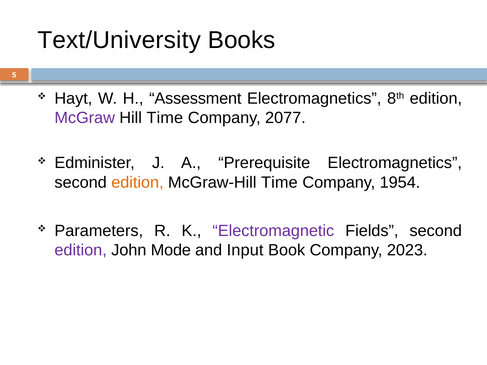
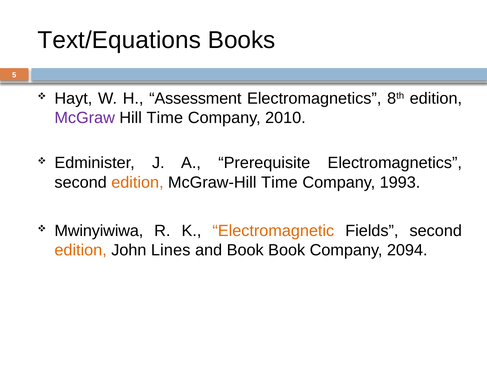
Text/University: Text/University -> Text/Equations (119, 40)
2077: 2077 -> 2010 (285, 118)
1954: 1954 -> 1993 (400, 182)
Parameters: Parameters -> Mwinyiwiwa (99, 231)
Electromagnetic colour: purple -> orange (273, 231)
edition colour: purple -> orange (81, 250)
Mode: Mode -> Lines (171, 250)
and Input: Input -> Book (245, 250)
2023: 2023 -> 2094 (407, 250)
